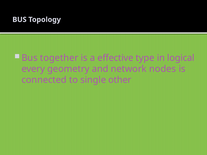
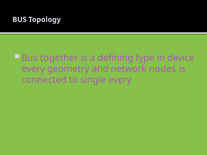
effective: effective -> defining (115, 58)
logical: logical -> device (181, 58)
single other: other -> every (120, 80)
